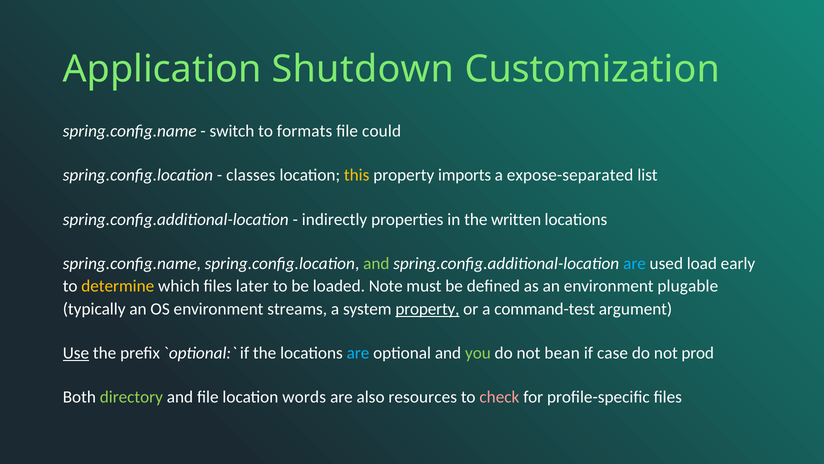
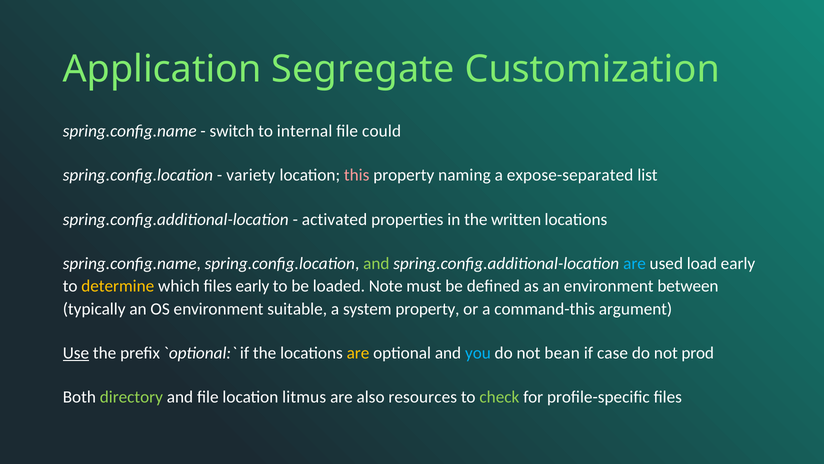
Shutdown: Shutdown -> Segregate (363, 69)
formats: formats -> internal (305, 131)
classes: classes -> variety (251, 175)
this colour: yellow -> pink (357, 175)
imports: imports -> naming (464, 175)
indirectly: indirectly -> activated (335, 219)
files later: later -> early (252, 286)
plugable: plugable -> between (688, 286)
streams: streams -> suitable (297, 309)
property underline: present -> none (427, 309)
command-test: command-test -> command-this (545, 309)
are colour: light blue -> yellow (358, 353)
you colour: light green -> light blue (478, 353)
words: words -> litmus (304, 397)
check colour: pink -> light green (499, 397)
